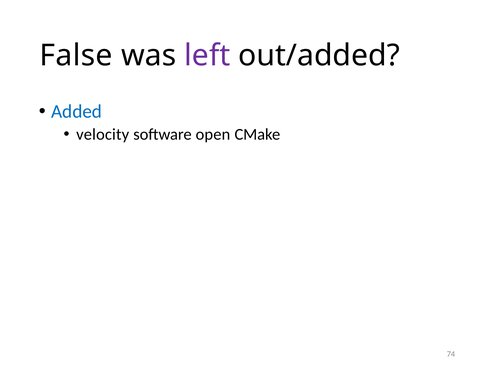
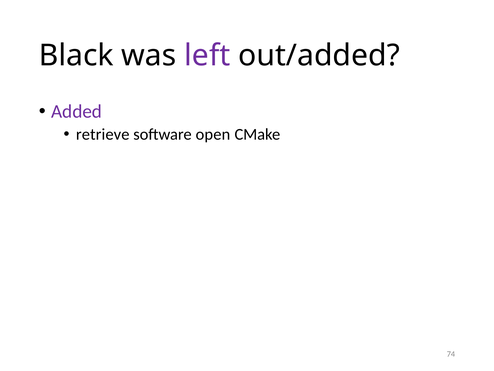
False: False -> Black (76, 55)
Added colour: blue -> purple (77, 111)
velocity: velocity -> retrieve (103, 134)
